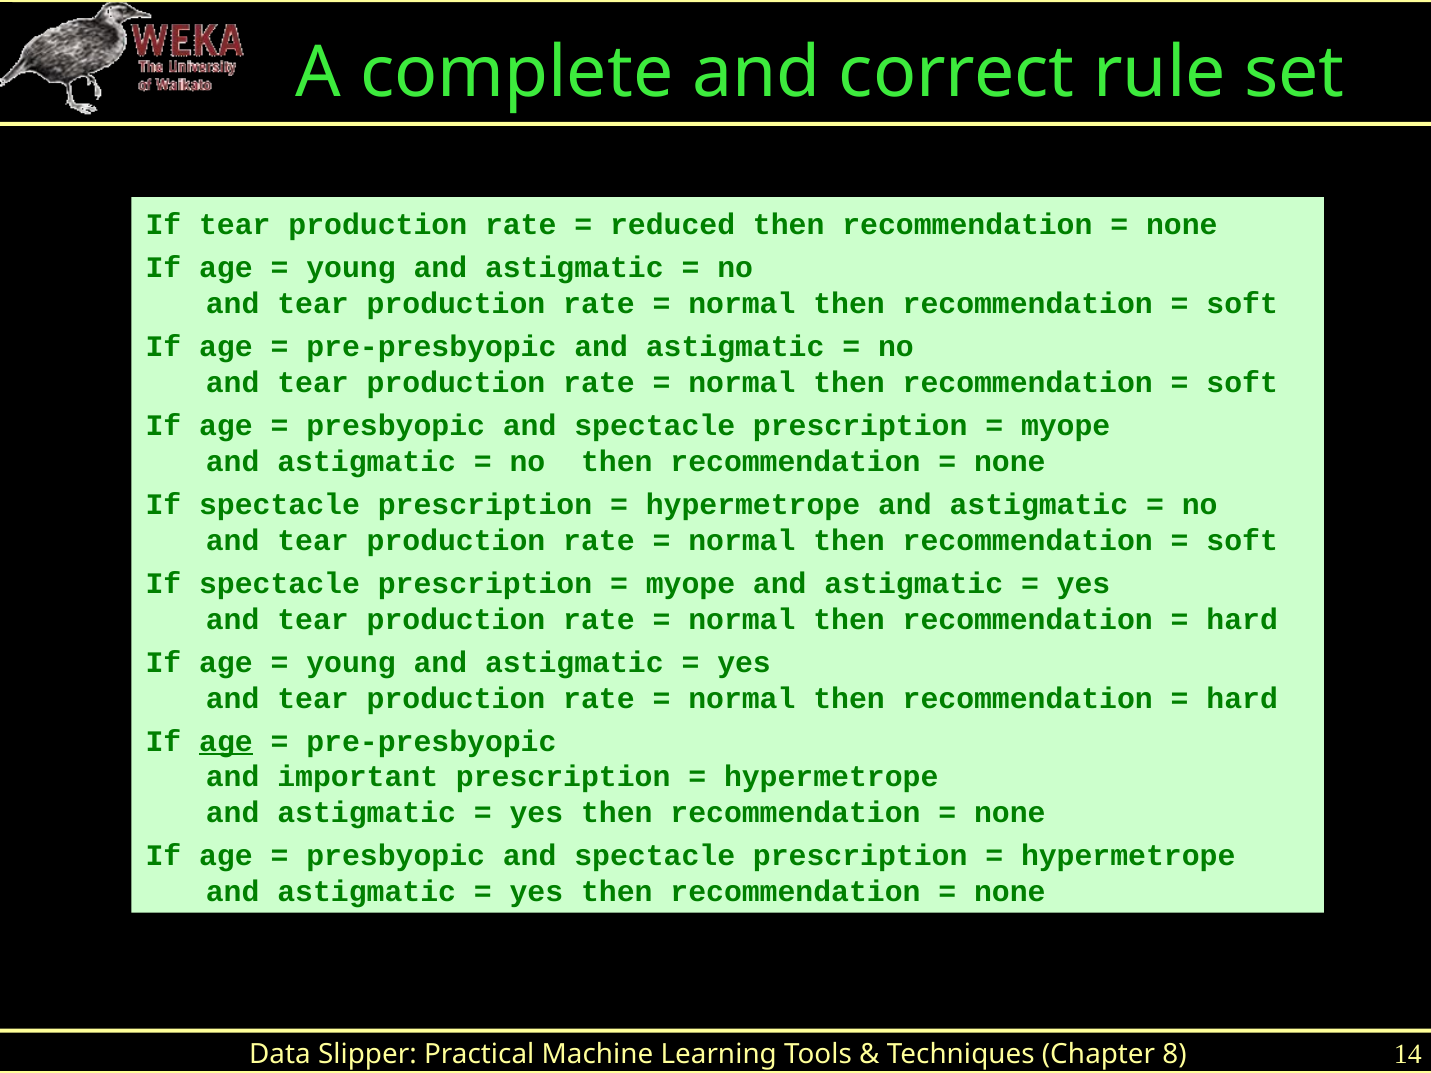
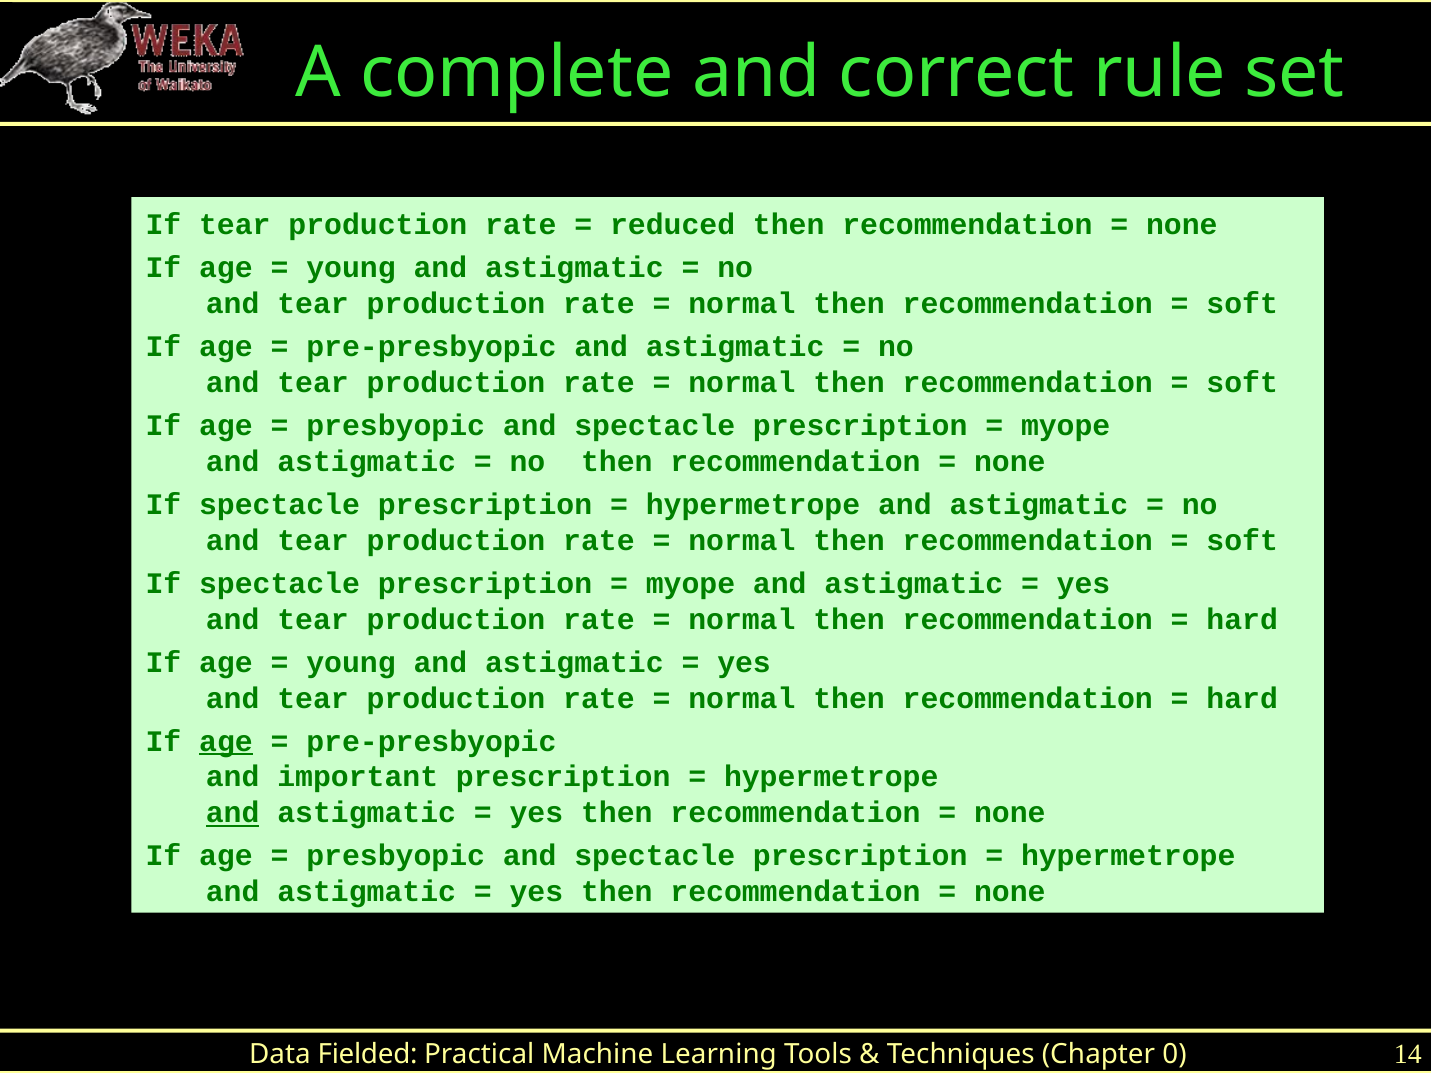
and underline: none -> present (233, 813)
Slipper: Slipper -> Fielded (368, 1054)
8: 8 -> 0 (1175, 1054)
